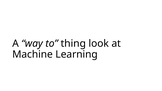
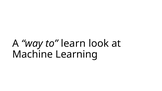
thing: thing -> learn (73, 44)
